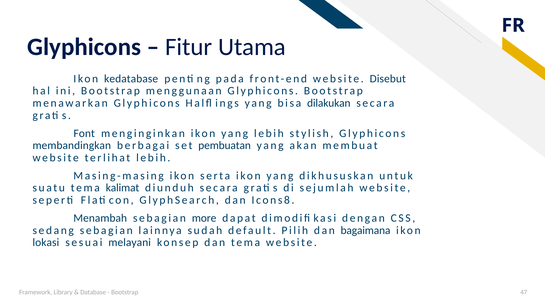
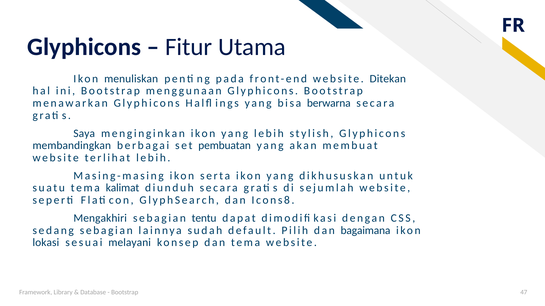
kedatabase: kedatabase -> menuliskan (131, 79)
Disebut: Disebut -> Ditekan (388, 79)
dilakukan: dilakukan -> berwarna (329, 103)
Font: Font -> Saya (84, 134)
Menambah: Menambah -> Mengakhiri (100, 218)
more: more -> tentu (204, 218)
